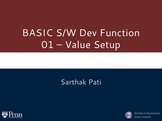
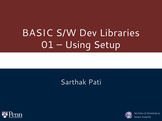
Function: Function -> Libraries (120, 33)
Value: Value -> Using (78, 45)
